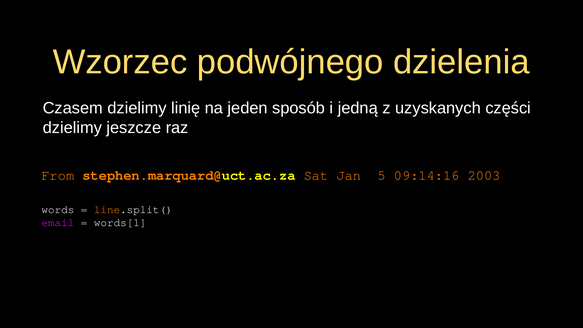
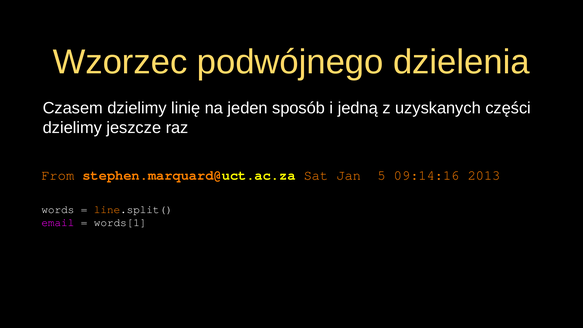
2003: 2003 -> 2013 (484, 175)
